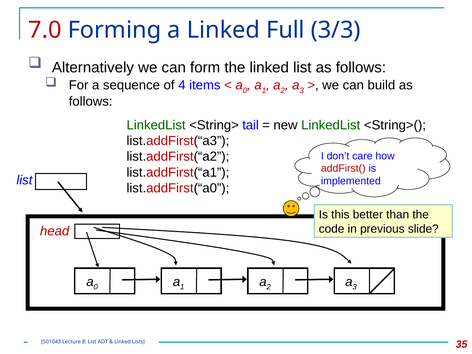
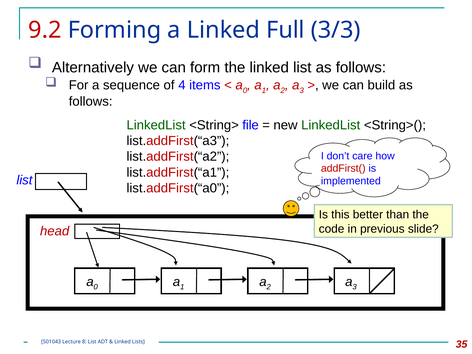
7.0: 7.0 -> 9.2 (45, 30)
tail: tail -> file (251, 125)
